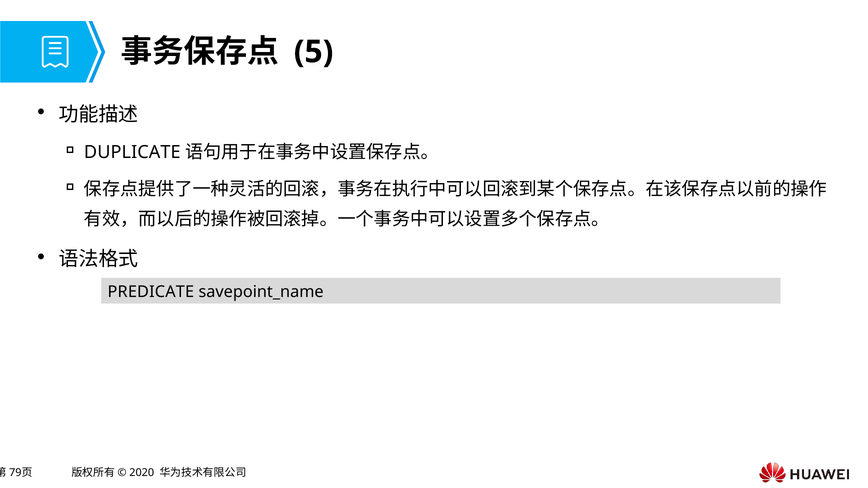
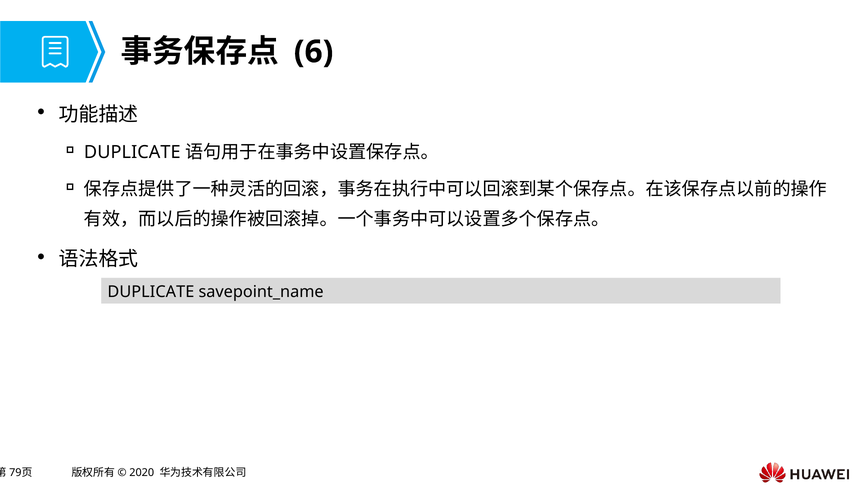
5: 5 -> 6 (314, 52)
PREDICATE: PREDICATE -> DUPLICATE (151, 292)
